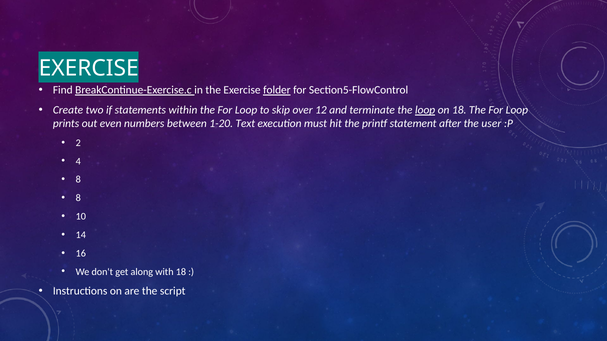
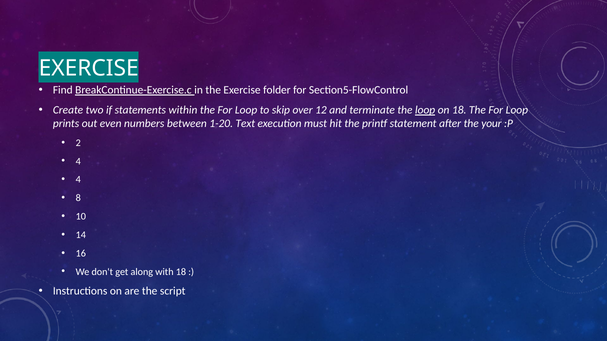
folder underline: present -> none (277, 90)
user: user -> your (491, 124)
8: 8 -> 4 (78, 180)
